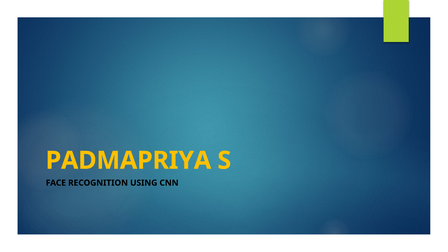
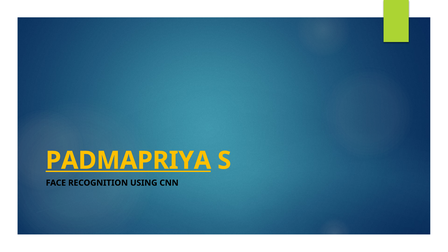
PADMAPRIYA underline: none -> present (128, 161)
